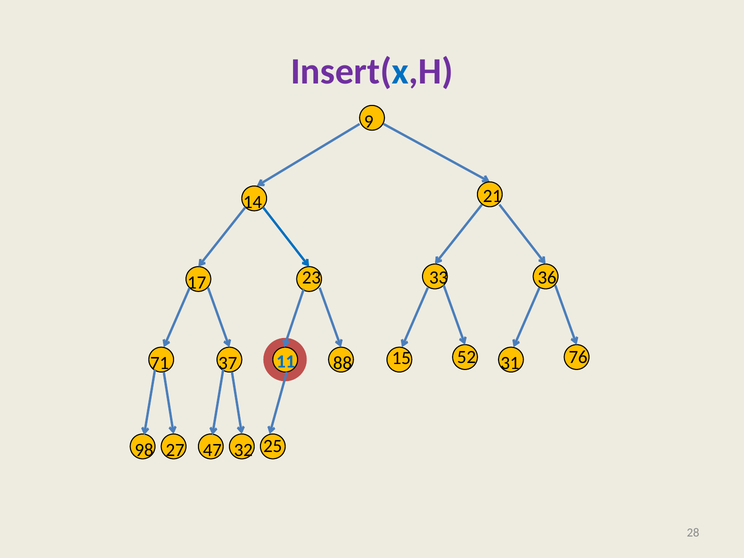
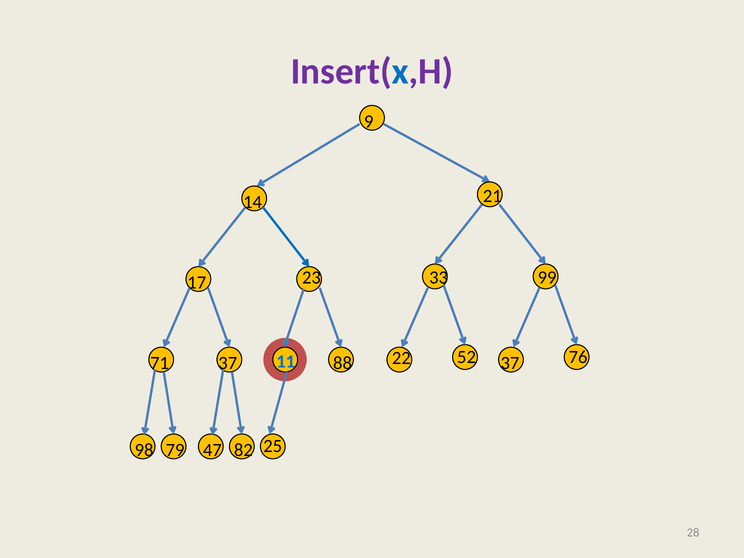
36: 36 -> 99 (547, 277)
15: 15 -> 22 (401, 358)
52 31: 31 -> 37 (510, 363)
27: 27 -> 79 (175, 450)
32: 32 -> 82 (243, 450)
